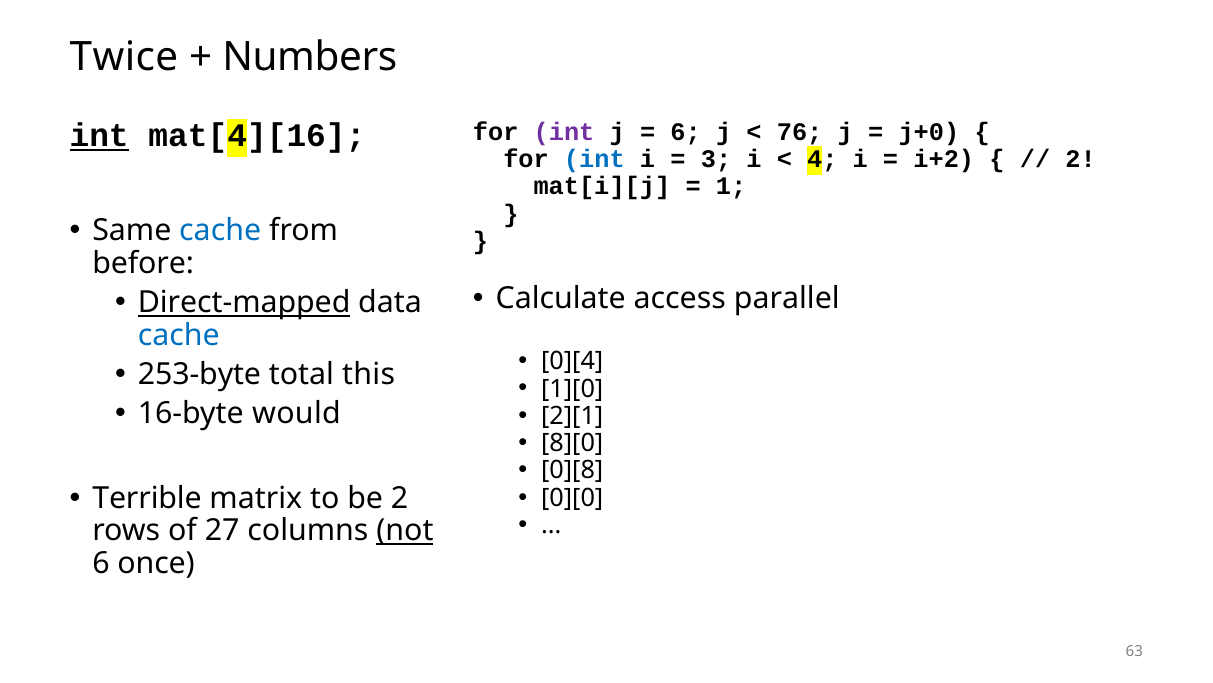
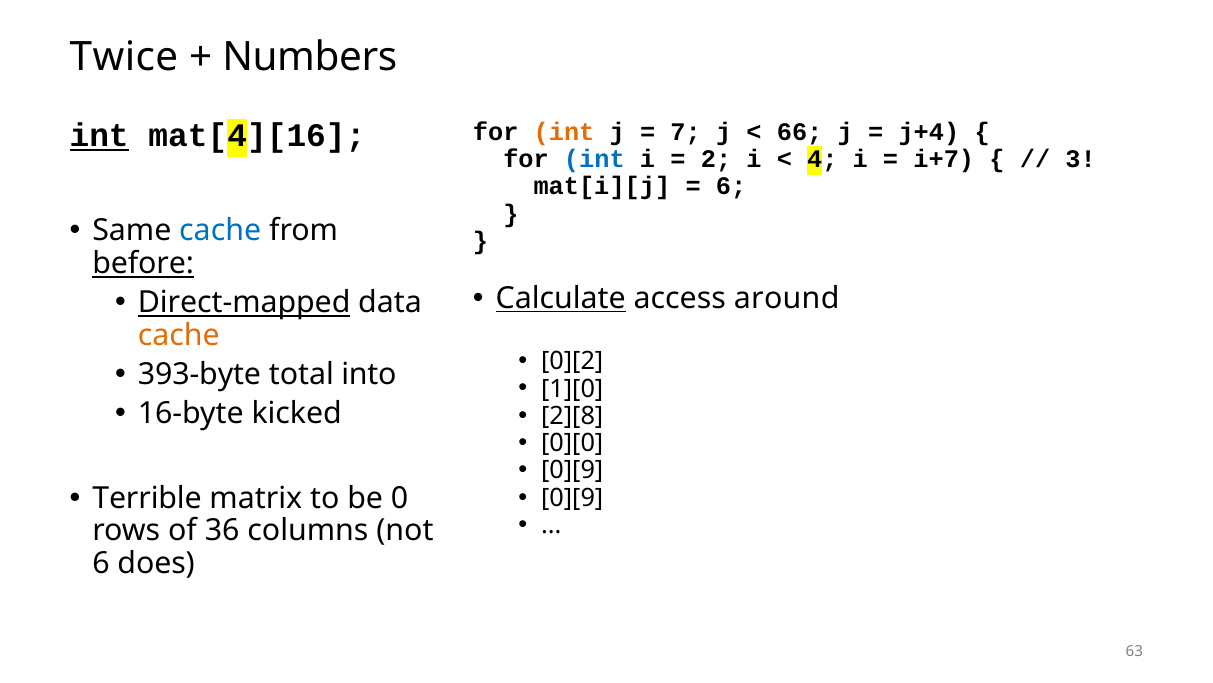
int colour: purple -> orange (564, 132)
6: 6 -> 7 (686, 132)
76: 76 -> 66 (800, 132)
j+0: j+0 -> j+4 (929, 132)
3: 3 -> 2 (716, 159)
i+2: i+2 -> i+7 (944, 159)
2: 2 -> 3 (1081, 159)
1: 1 -> 6 (731, 186)
before underline: none -> present (143, 263)
Calculate underline: none -> present (561, 298)
parallel: parallel -> around (787, 298)
cache colour: blue -> orange (179, 335)
0][4: 0][4 -> 0][2 (572, 361)
253-byte: 253-byte -> 393-byte (199, 374)
this: this -> into (369, 374)
would: would -> kicked (297, 413)
2][1: 2][1 -> 2][8 (572, 416)
8][0: 8][0 -> 0][0 (572, 443)
0][8: 0][8 -> 0][9 (572, 470)
be 2: 2 -> 0 (400, 498)
0][0: 0][0 -> 0][9 (572, 497)
27: 27 -> 36 (222, 530)
not underline: present -> none (405, 530)
once: once -> does (156, 563)
